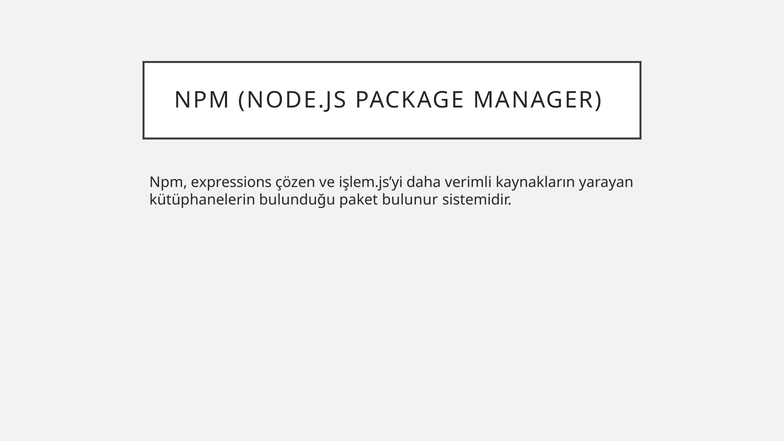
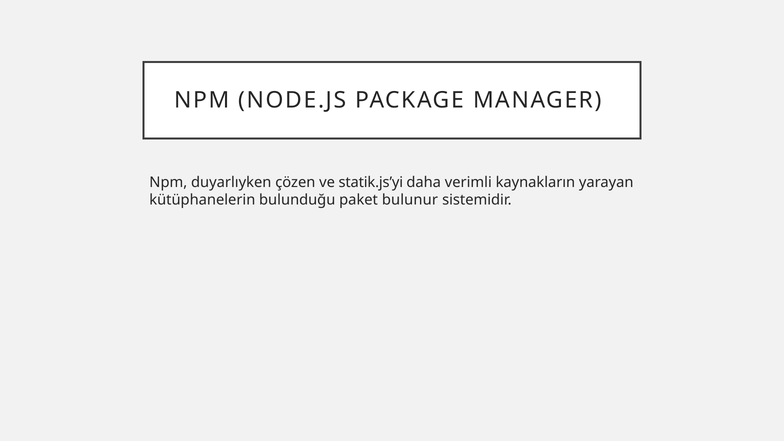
expressions: expressions -> duyarlıyken (231, 182)
işlem.js’yi: işlem.js’yi -> statik.js’yi (371, 182)
